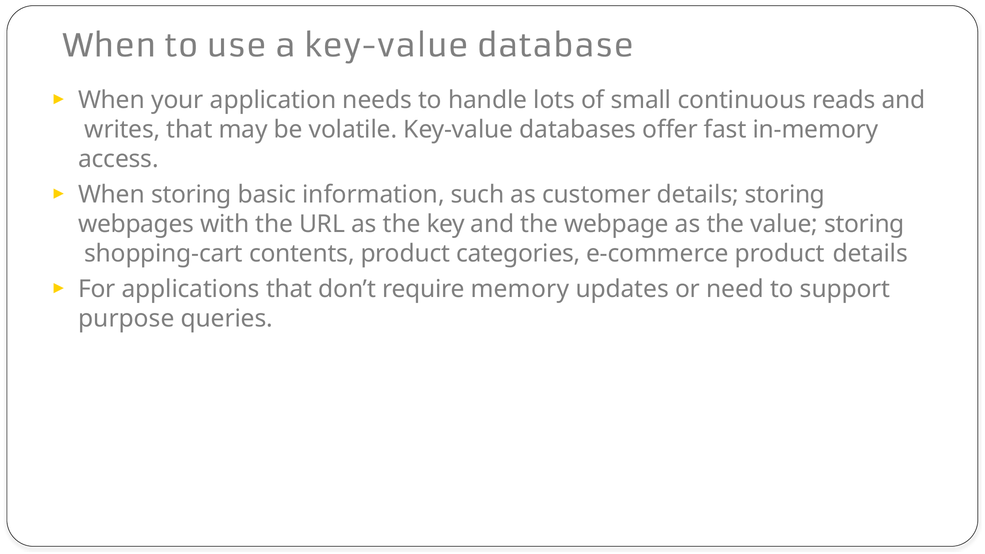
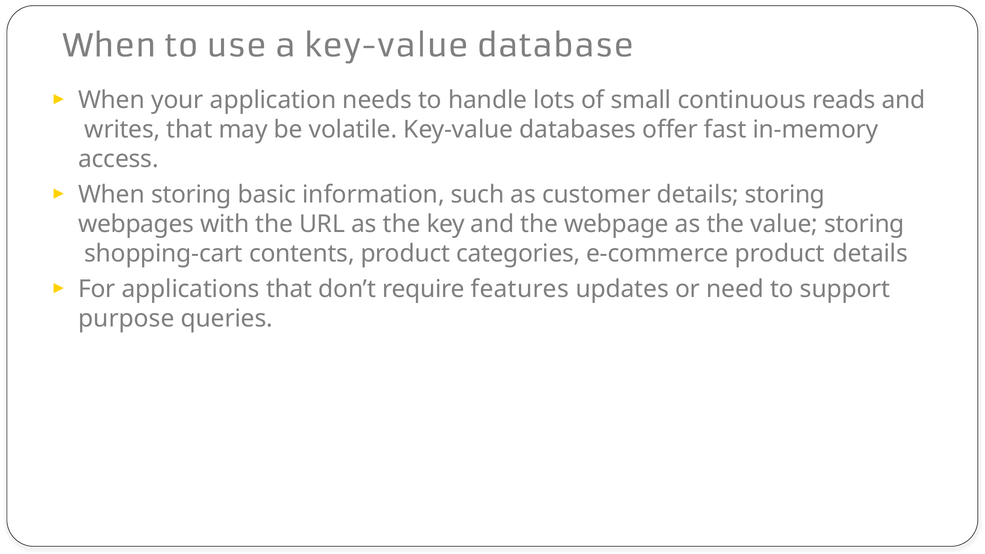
memory: memory -> features (520, 289)
